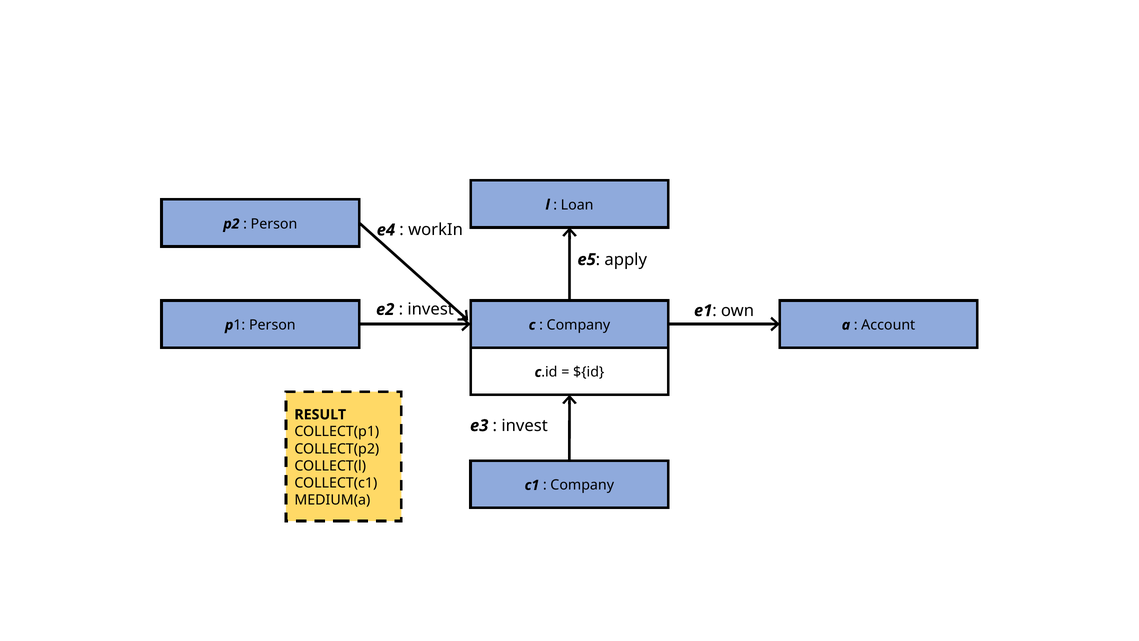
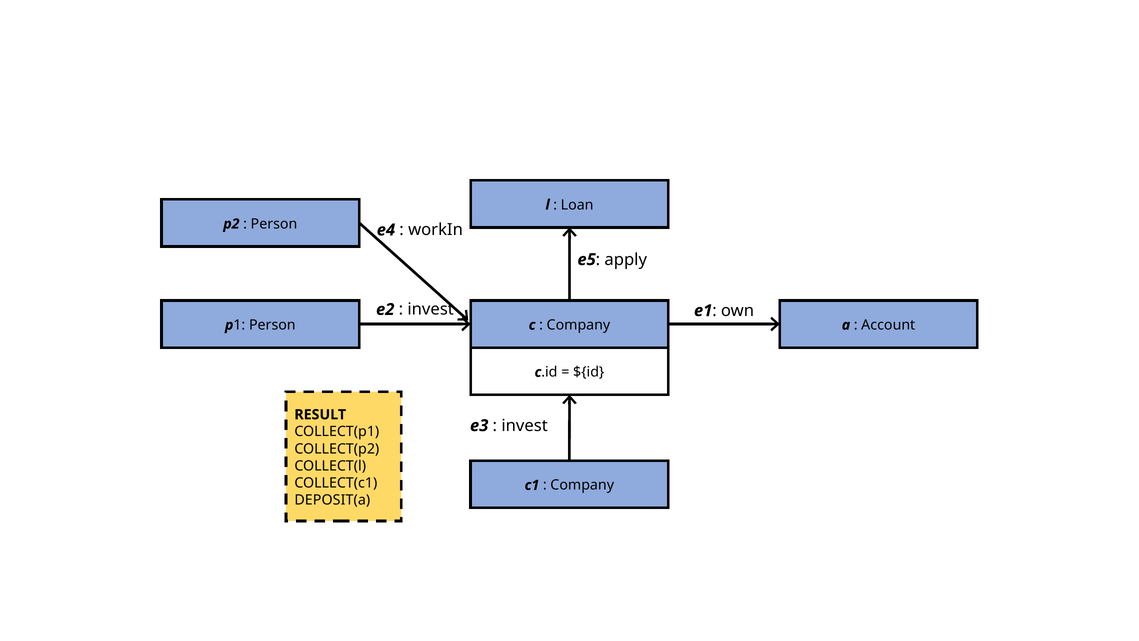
MEDIUM(a: MEDIUM(a -> DEPOSIT(a (332, 500)
